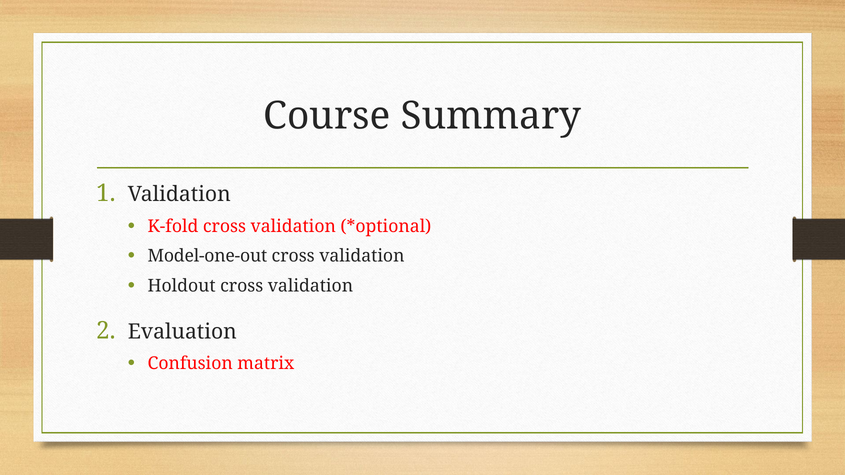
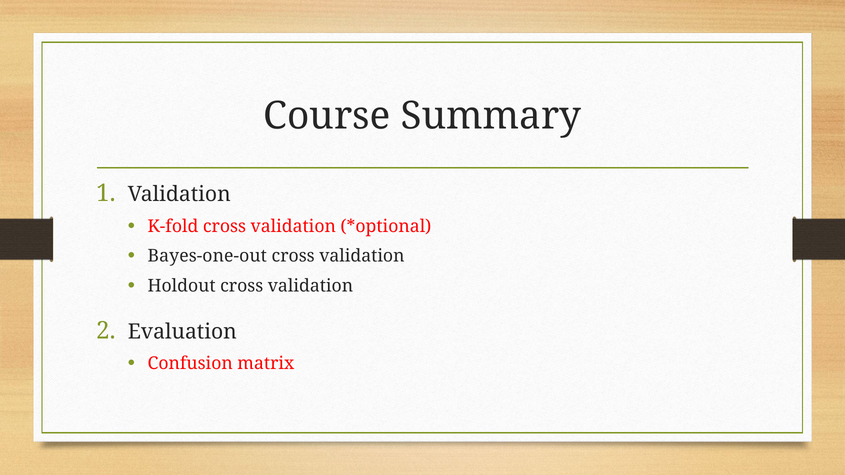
Model-one-out: Model-one-out -> Bayes-one-out (207, 256)
